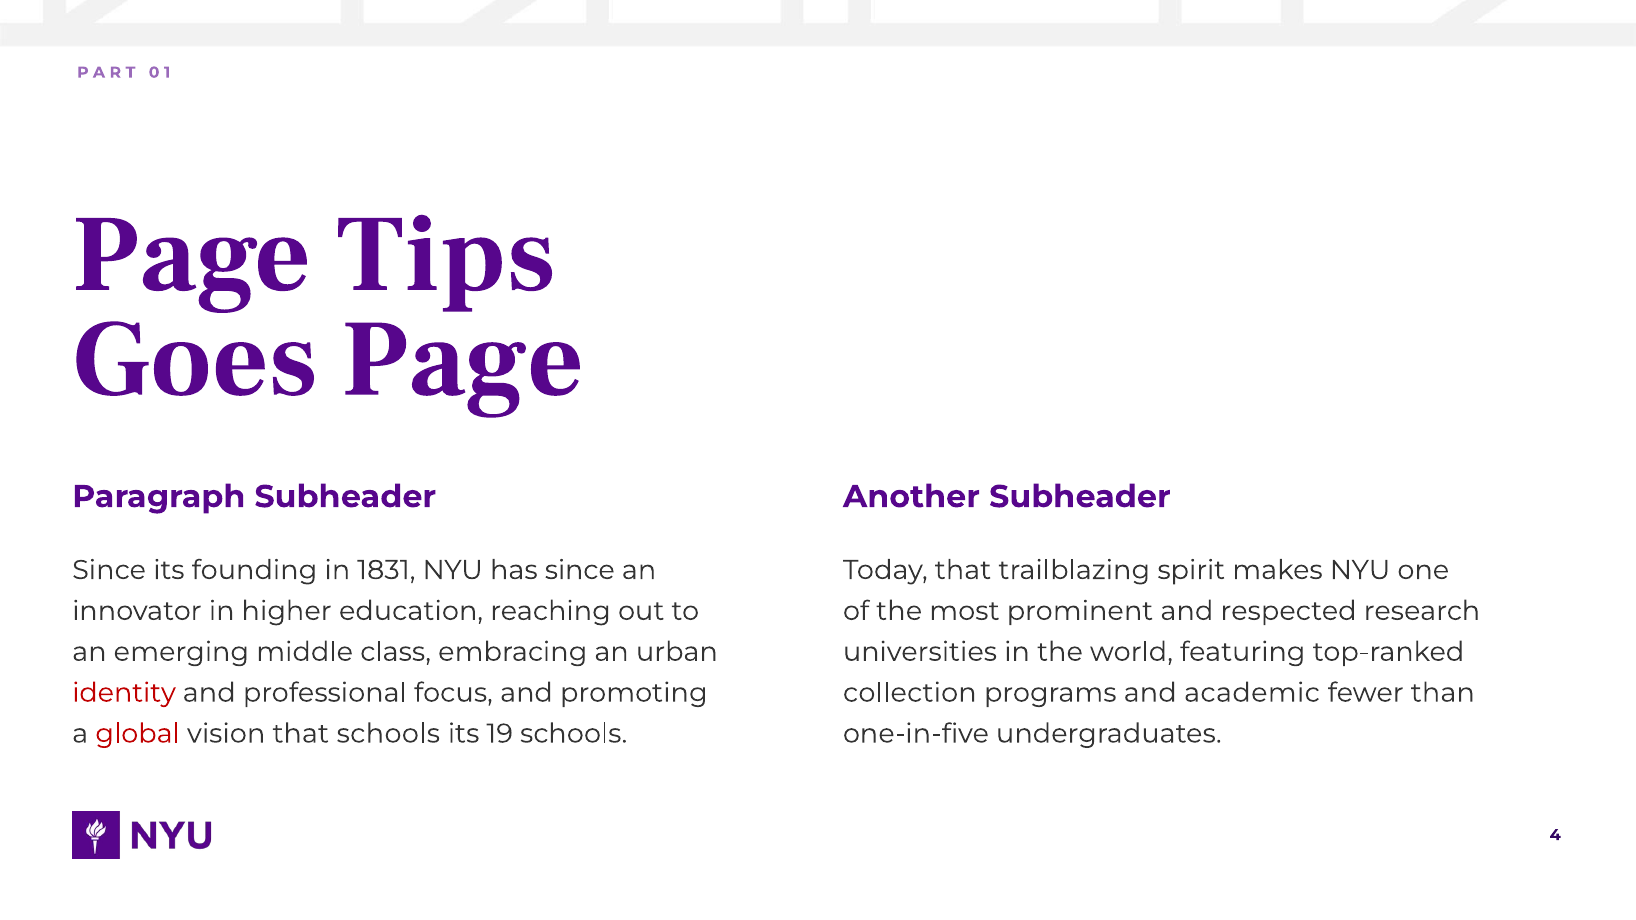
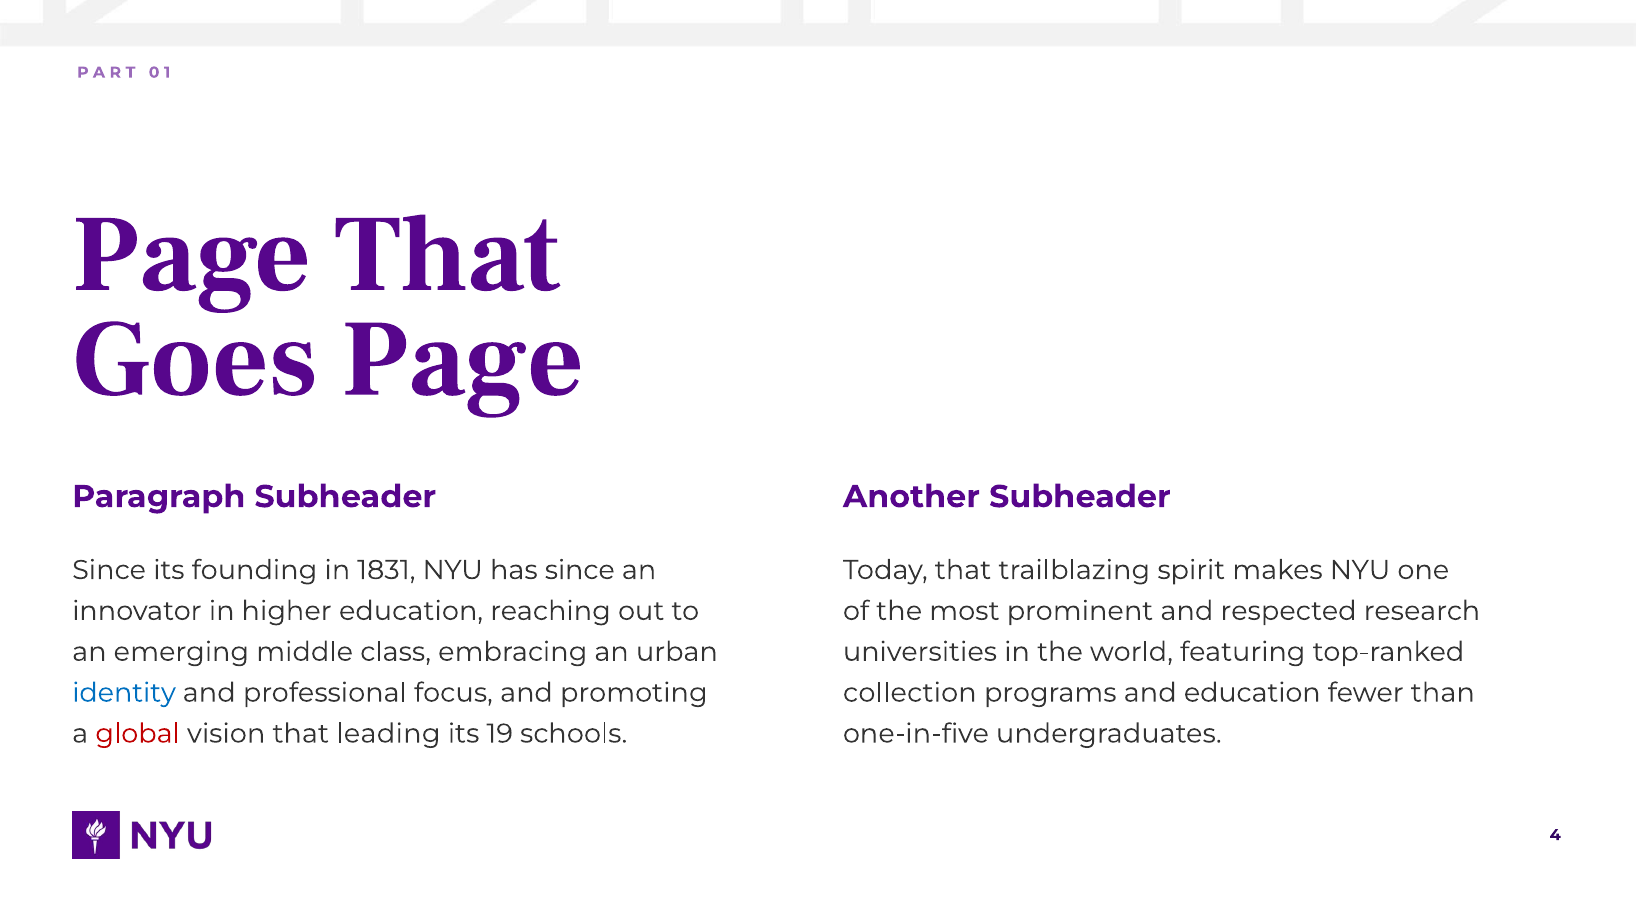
Page Tips: Tips -> That (447, 254)
identity colour: red -> blue (124, 693)
and academic: academic -> education (1252, 693)
that schools: schools -> leading (388, 734)
